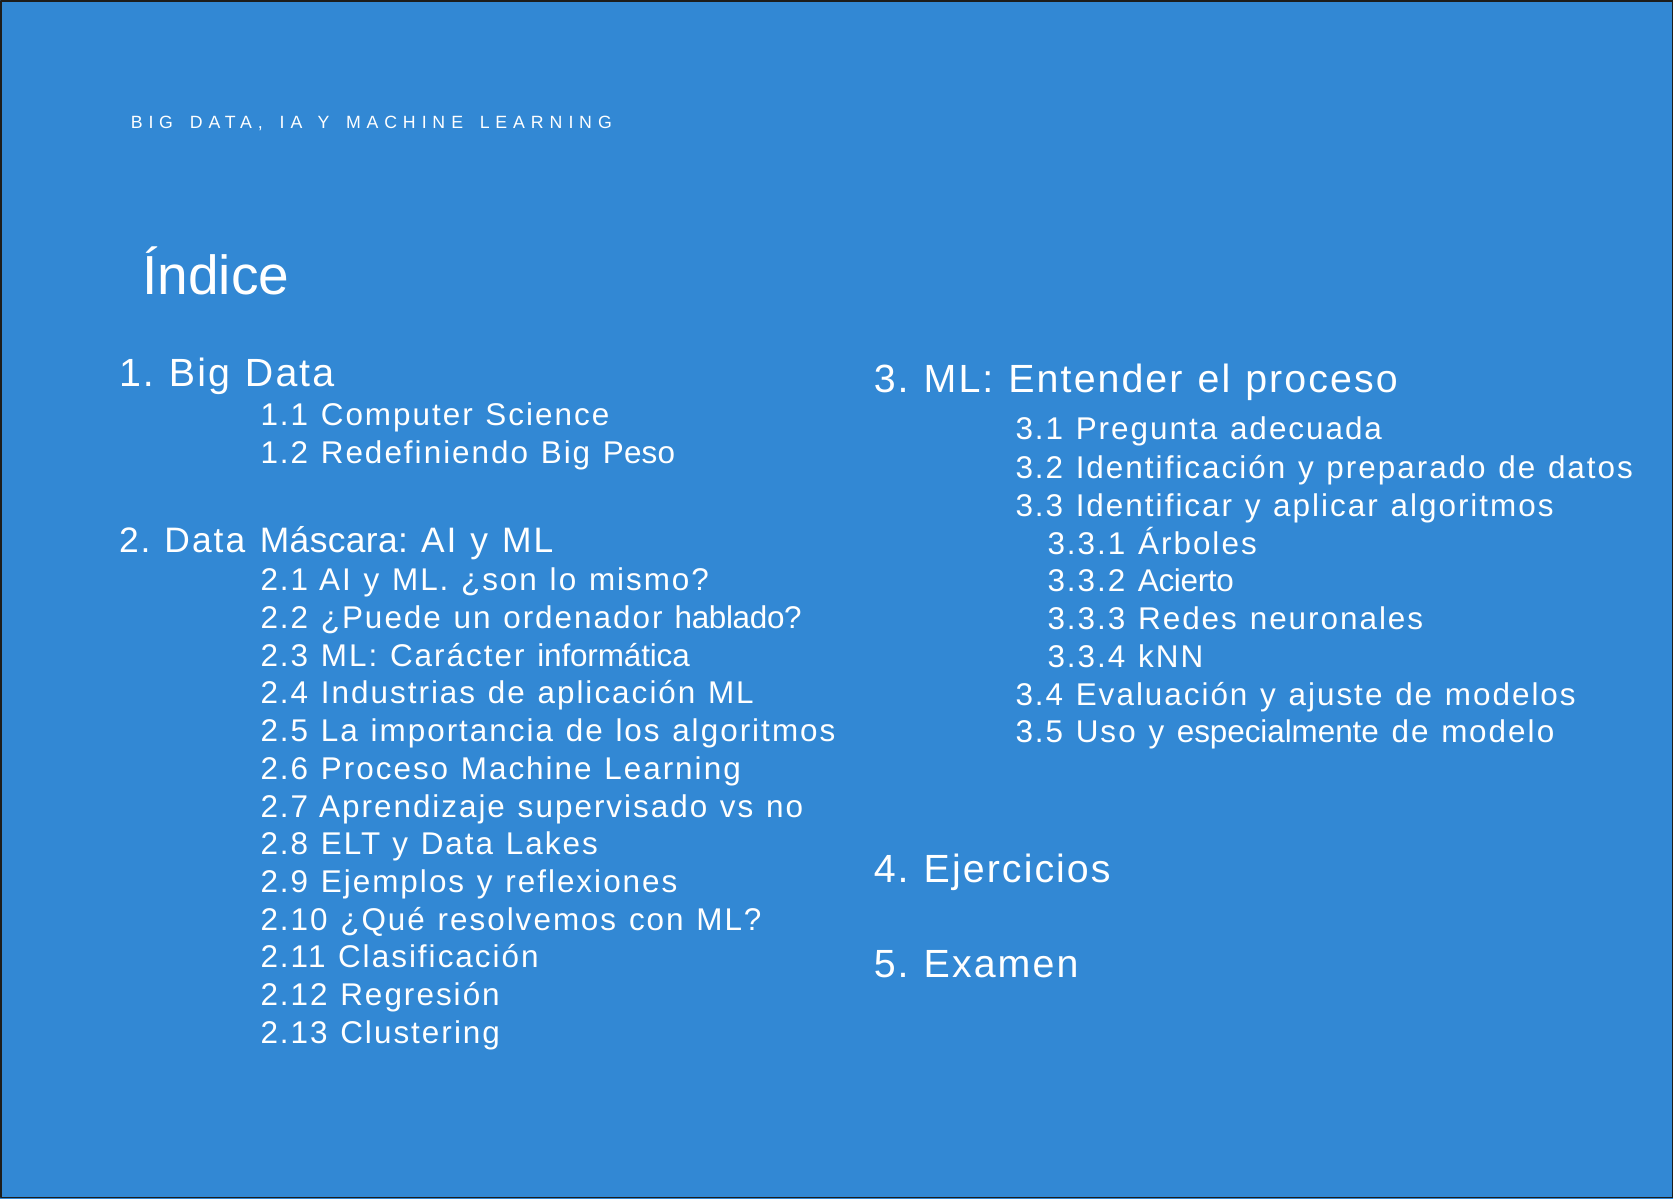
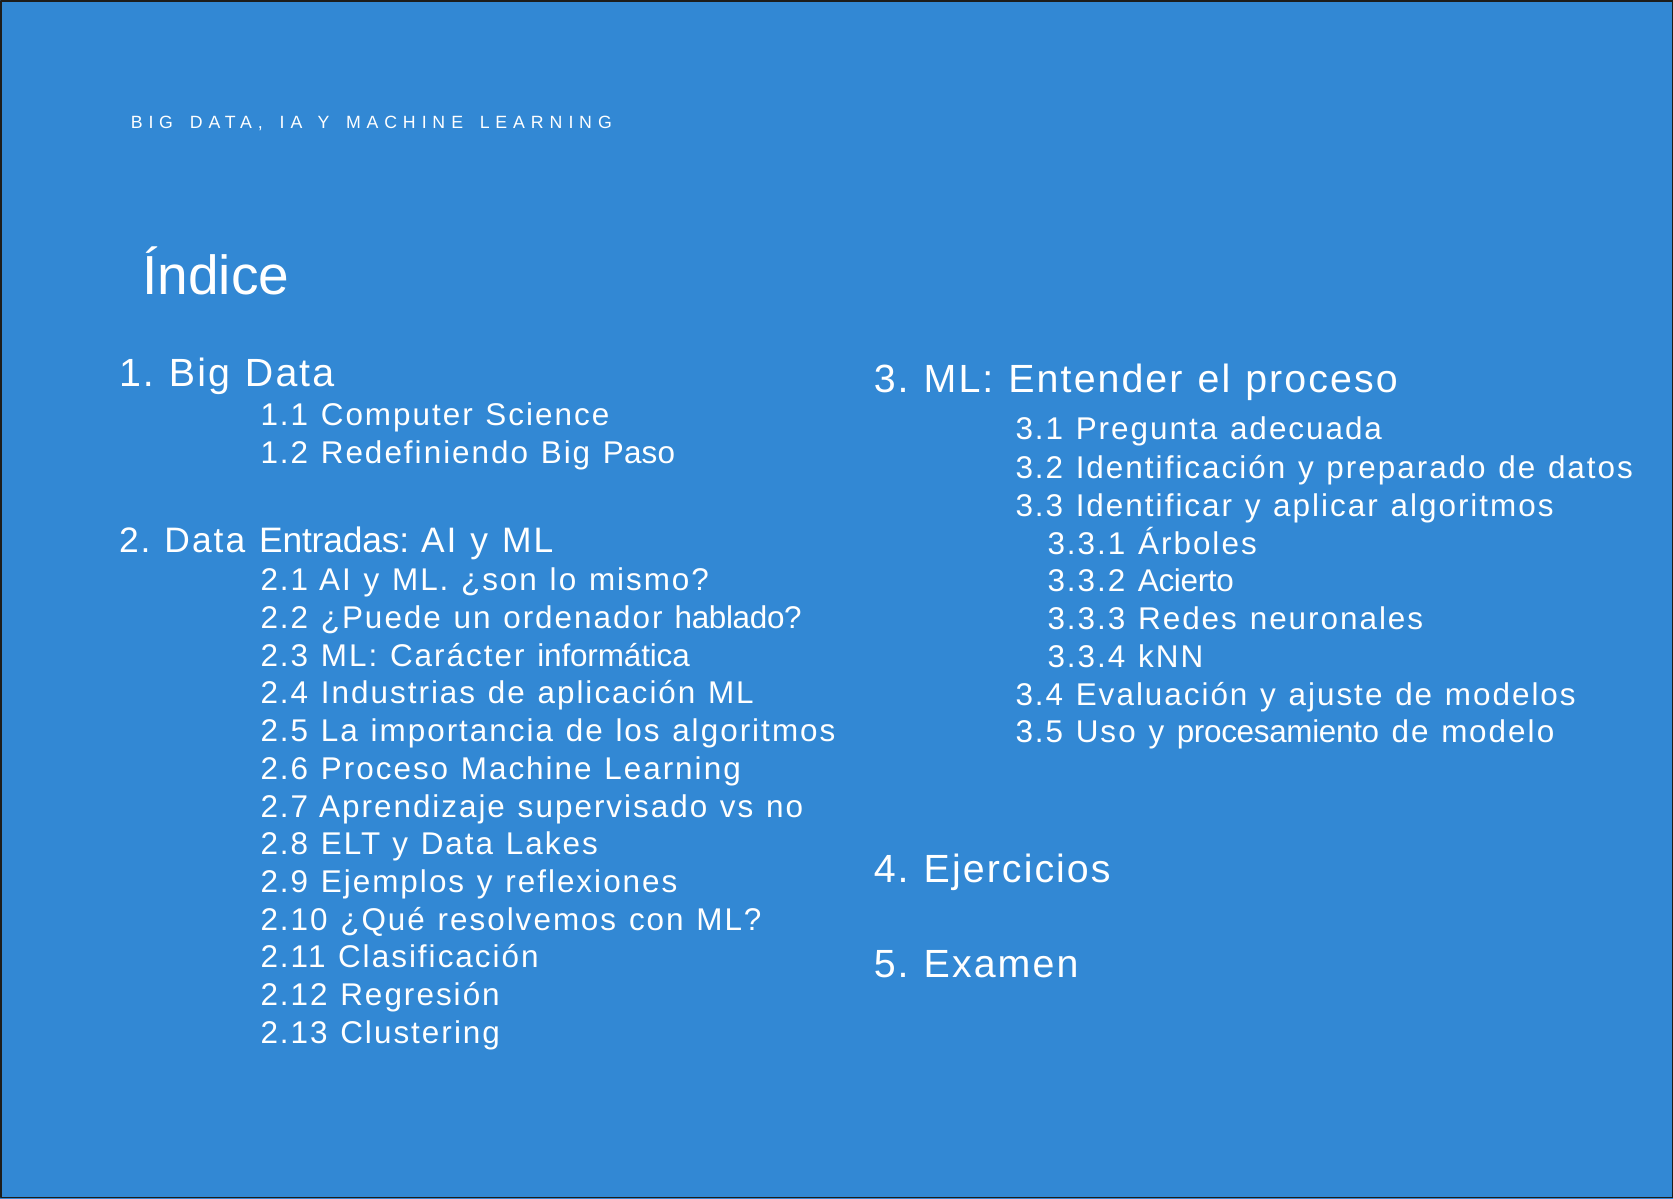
Peso: Peso -> Paso (639, 453)
Máscara: Máscara -> Entradas (334, 541)
especialmente: especialmente -> procesamiento (1278, 733)
